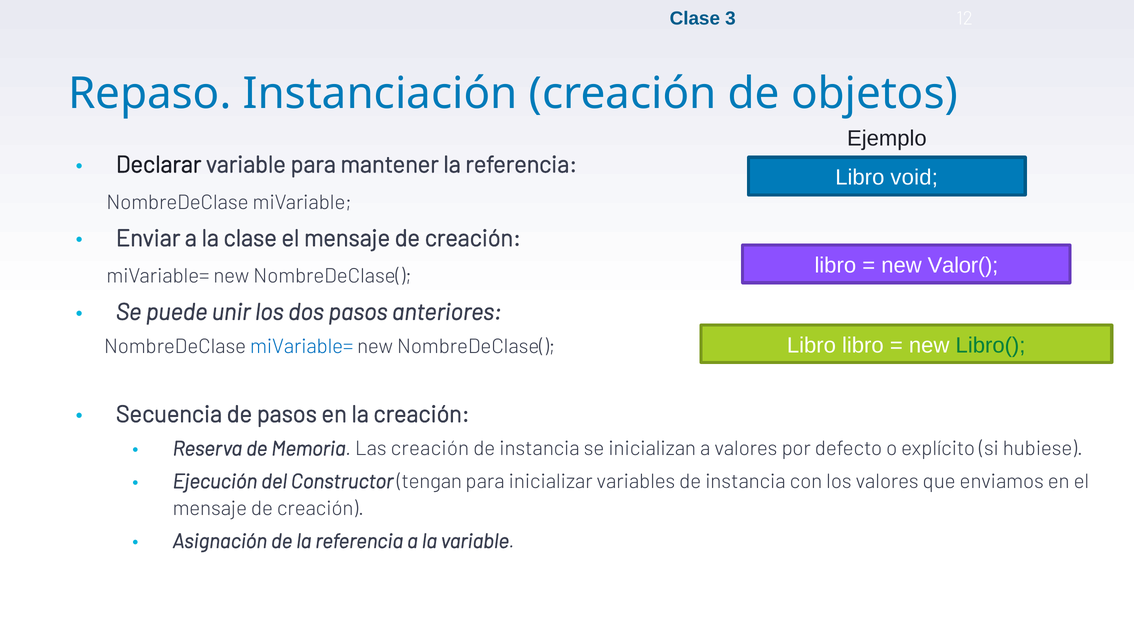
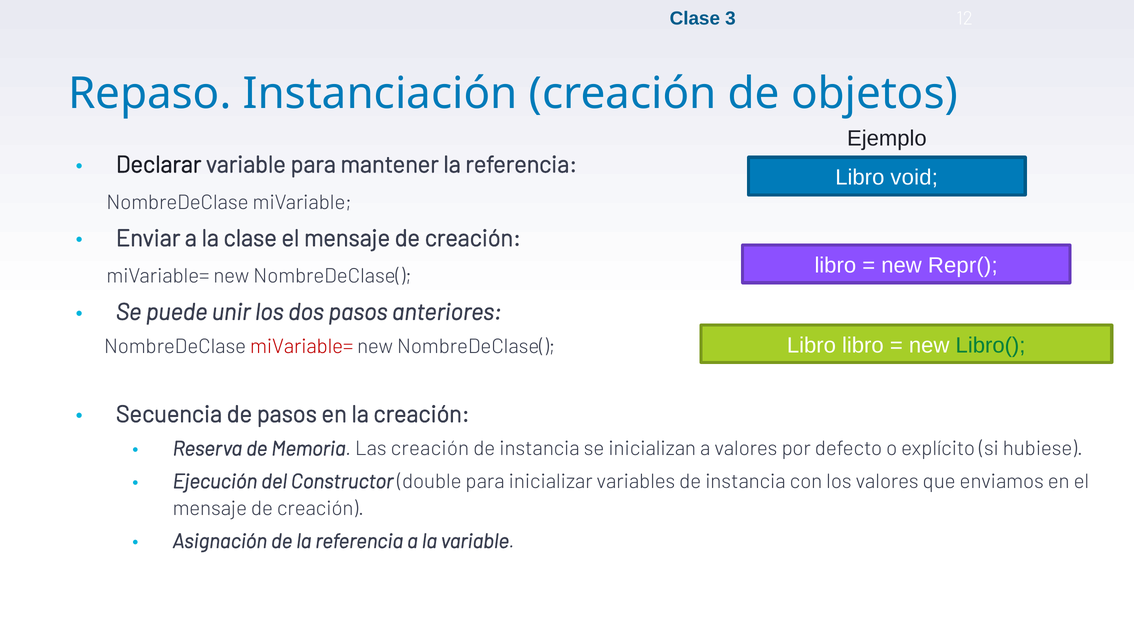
Valor(: Valor( -> Repr( (963, 265)
miVariable= colour: blue -> red (302, 346)
tengan: tengan -> double (429, 481)
